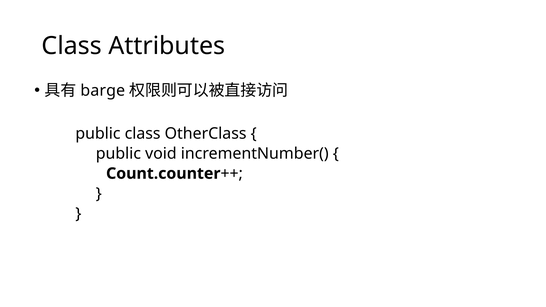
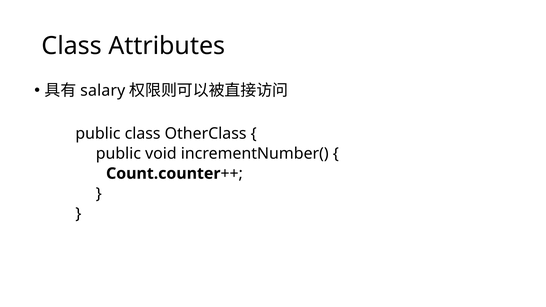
barge: barge -> salary (103, 91)
